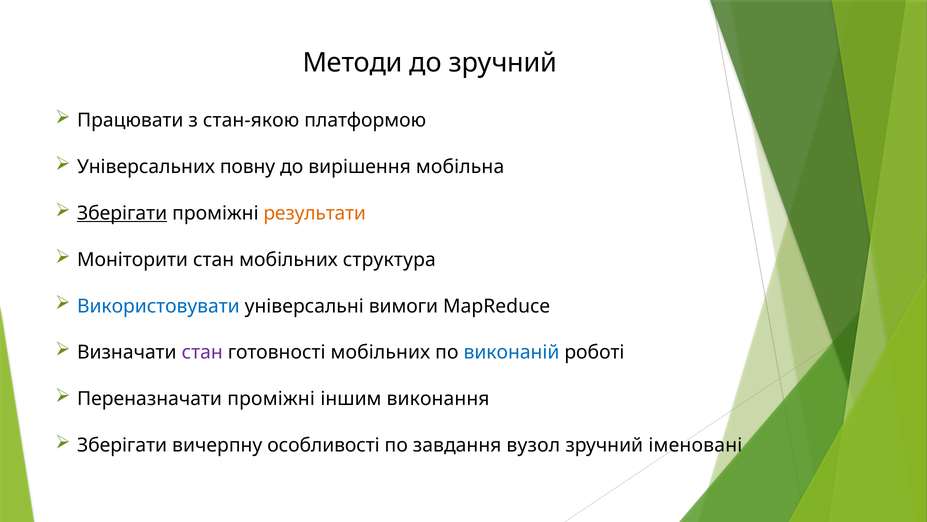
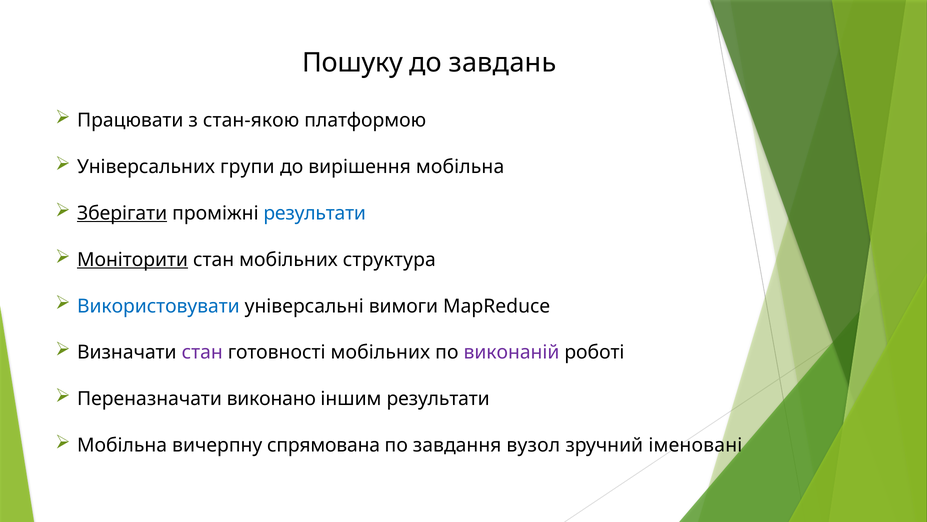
Методи: Методи -> Пошуку (353, 63)
до зручний: зручний -> завдань (503, 63)
повну: повну -> групи (247, 167)
результати colour: orange -> blue (315, 213)
Моніторити underline: none -> present (133, 259)
виконаній colour: blue -> purple (511, 352)
Переназначати проміжні: проміжні -> виконано (271, 399)
іншим виконання: виконання -> результати (438, 399)
Зберігати: Зберігати -> Мобільна (122, 445)
особливості: особливості -> спрямована (324, 445)
